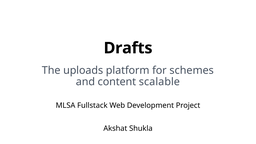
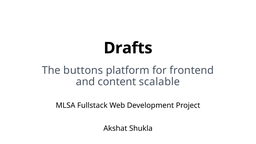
uploads: uploads -> buttons (83, 70)
schemes: schemes -> frontend (192, 70)
